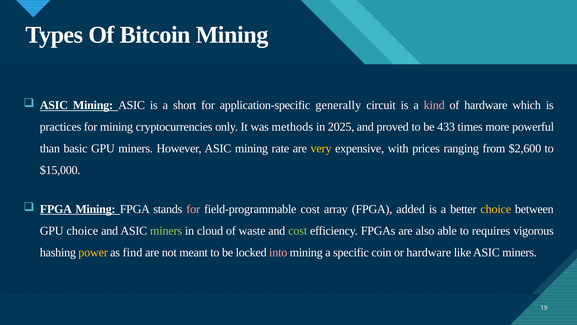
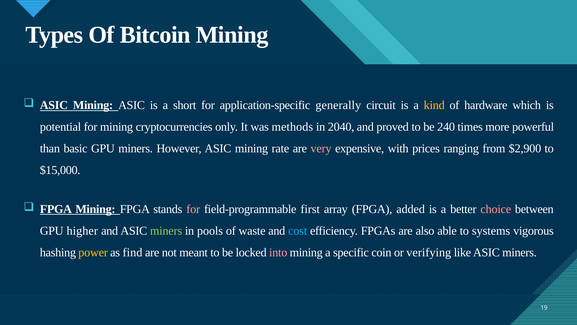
kind colour: pink -> yellow (434, 105)
practices: practices -> potential (61, 127)
2025: 2025 -> 2040 (341, 127)
433: 433 -> 240 (446, 127)
very colour: yellow -> pink (321, 148)
$2,600: $2,600 -> $2,900 (525, 148)
field-programmable cost: cost -> first (310, 209)
choice colour: yellow -> pink (496, 209)
GPU choice: choice -> higher (82, 230)
cloud: cloud -> pools (210, 230)
cost colour: light green -> light blue (298, 230)
requires: requires -> systems (491, 230)
or hardware: hardware -> verifying (429, 252)
